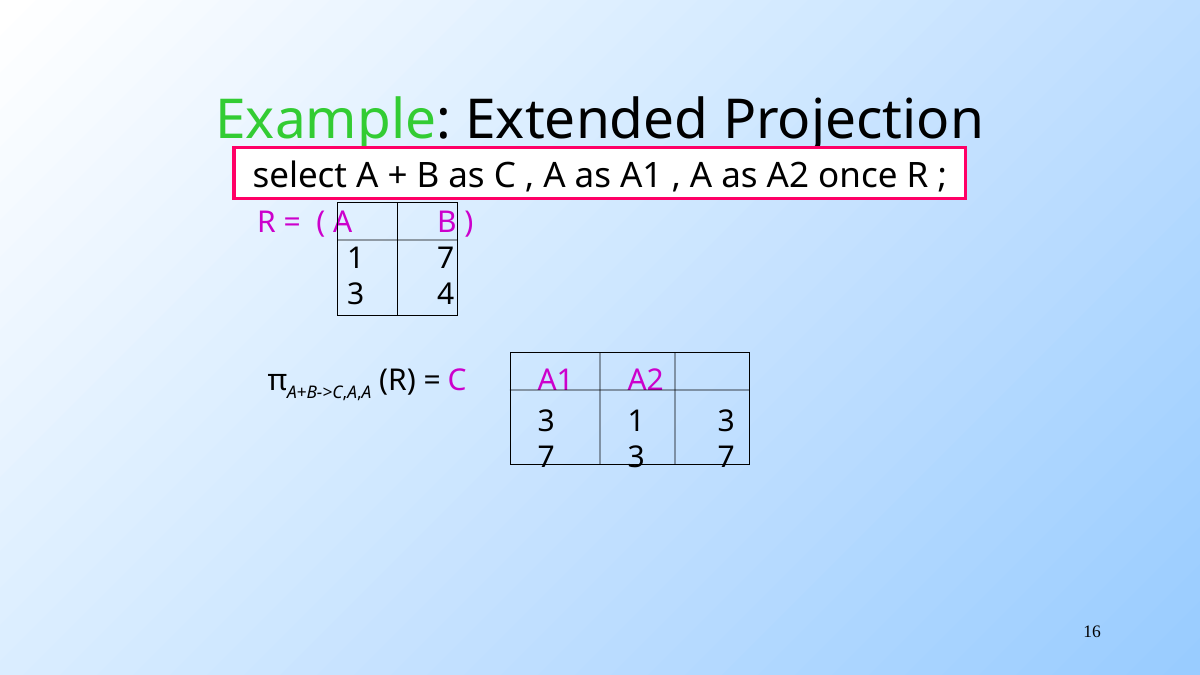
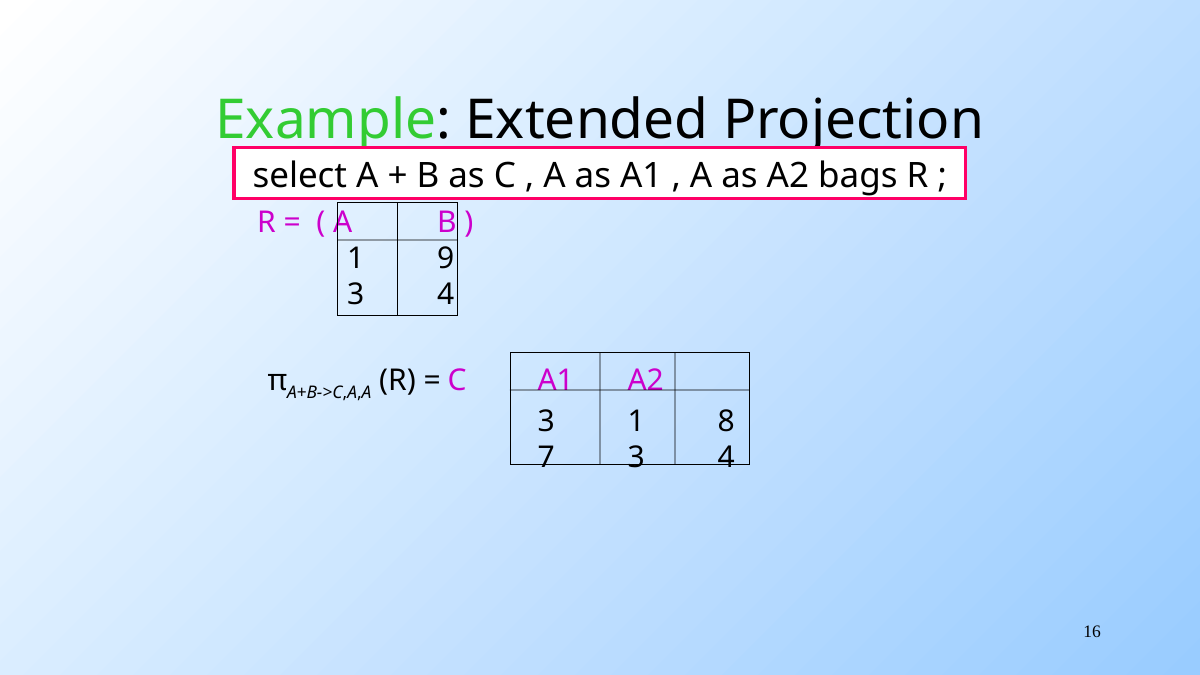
once: once -> bags (858, 175)
1 7: 7 -> 9 (446, 259)
1 3: 3 -> 8 (726, 422)
7 3 7: 7 -> 4 (726, 458)
